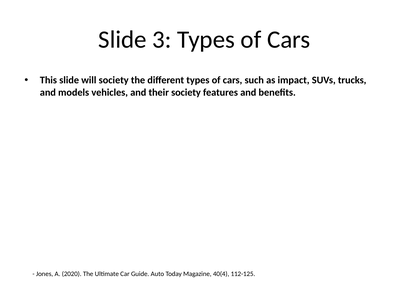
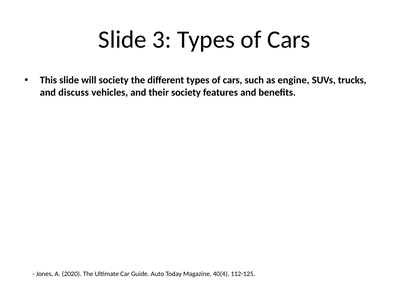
impact: impact -> engine (294, 80)
models: models -> discuss (74, 93)
